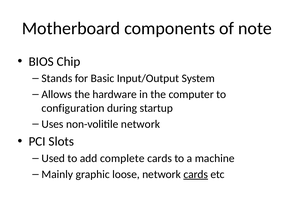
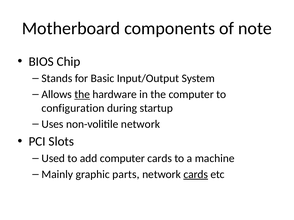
the underline: none -> present (82, 95)
add complete: complete -> computer (122, 159)
loose: loose -> parts (126, 175)
